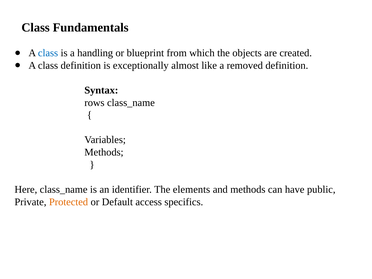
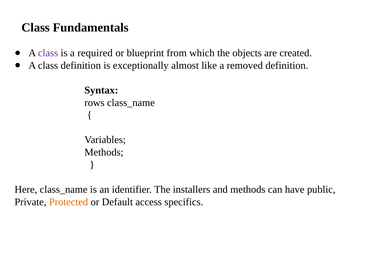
class colour: blue -> purple (48, 53)
handling: handling -> required (95, 53)
elements: elements -> installers (192, 189)
